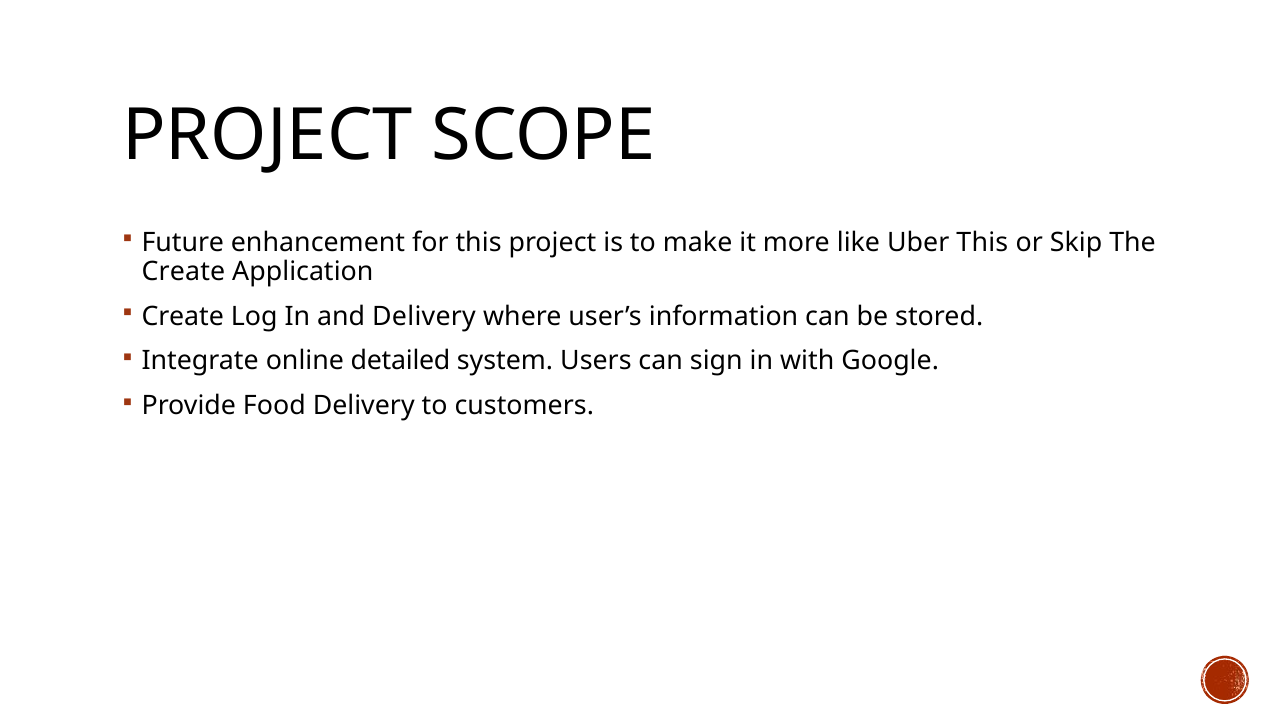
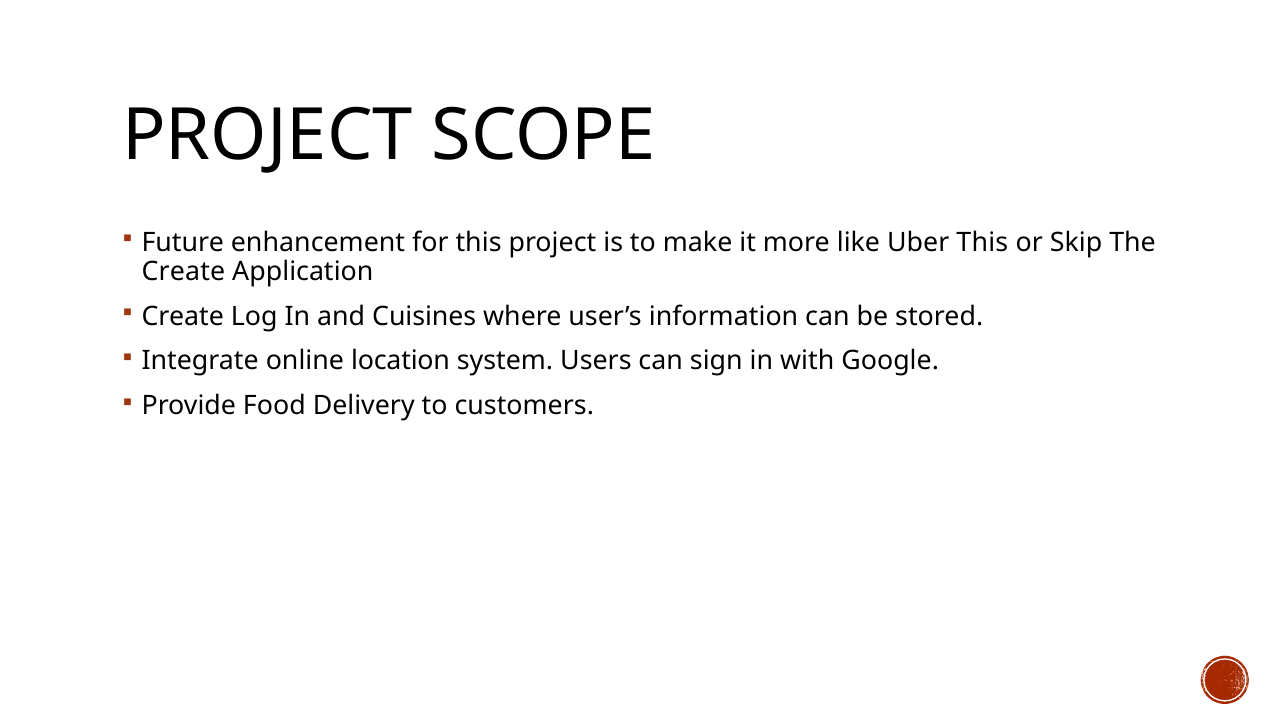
and Delivery: Delivery -> Cuisines (424, 316)
detailed: detailed -> location (401, 361)
